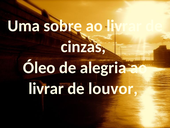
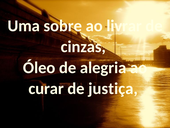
livrar: livrar -> curar (46, 88)
louvor: louvor -> justiça (113, 88)
